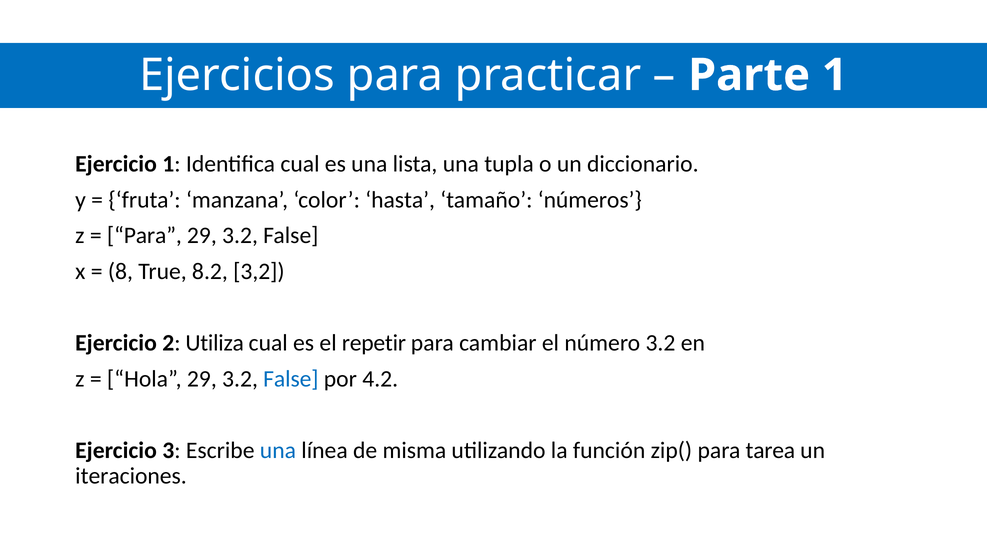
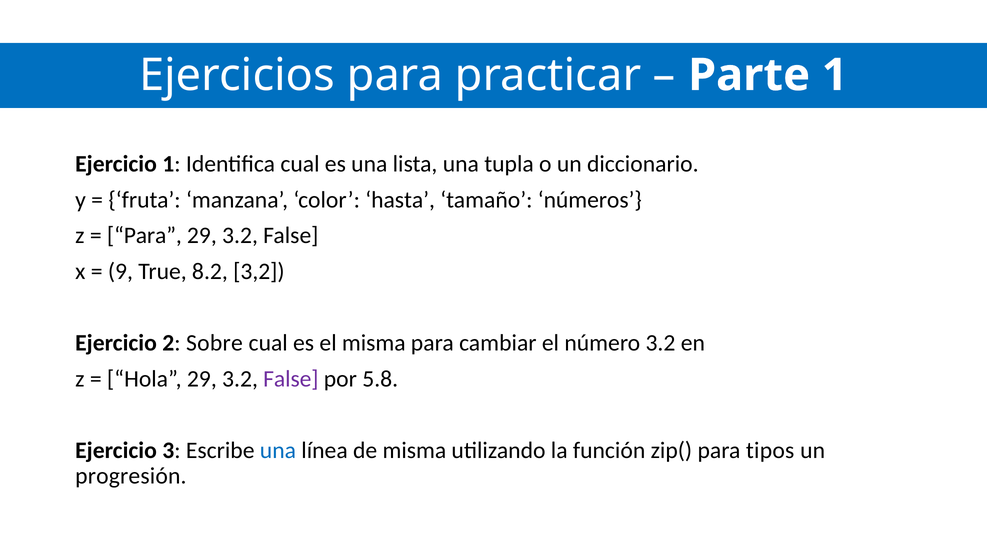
8: 8 -> 9 (120, 272)
Utiliza: Utiliza -> Sobre (214, 343)
el repetir: repetir -> misma (374, 343)
False colour: blue -> purple (291, 379)
4.2: 4.2 -> 5.8 (380, 379)
tarea: tarea -> tipos (770, 451)
iteraciones: iteraciones -> progresión (131, 476)
